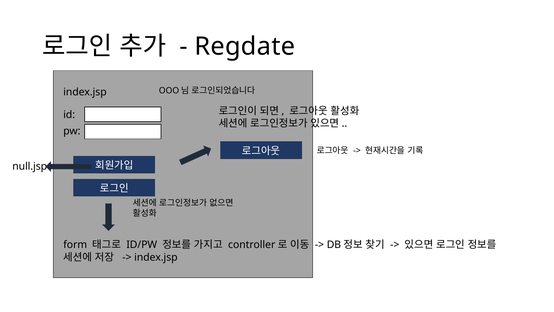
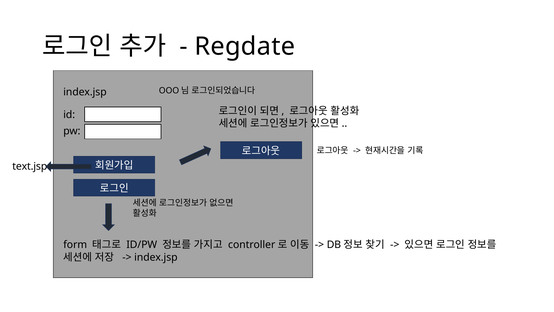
null.jsp: null.jsp -> text.jsp (30, 166)
